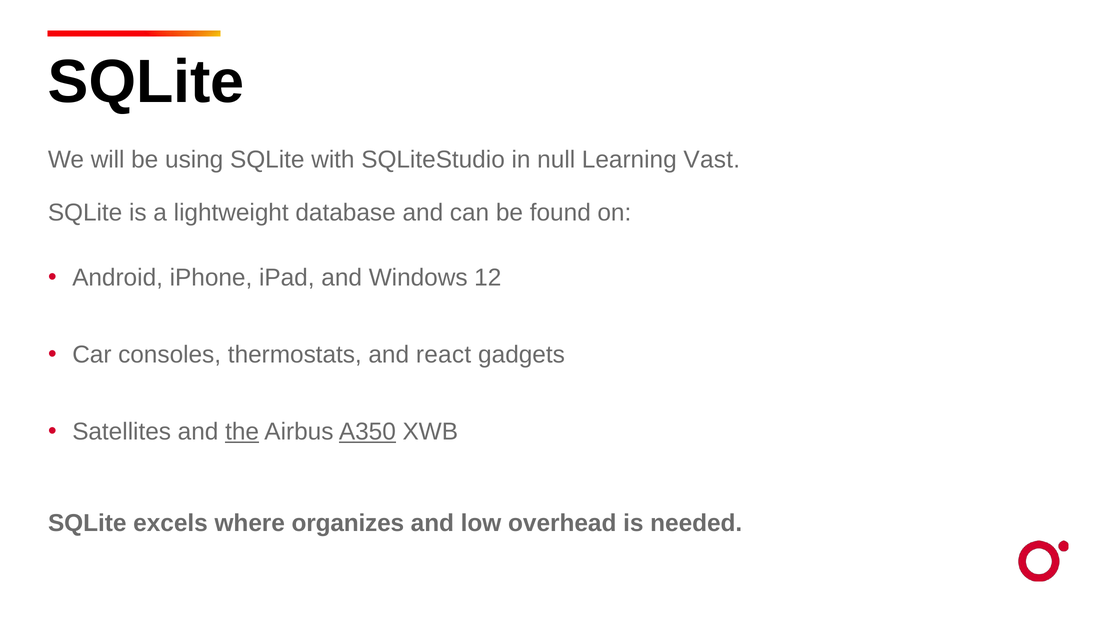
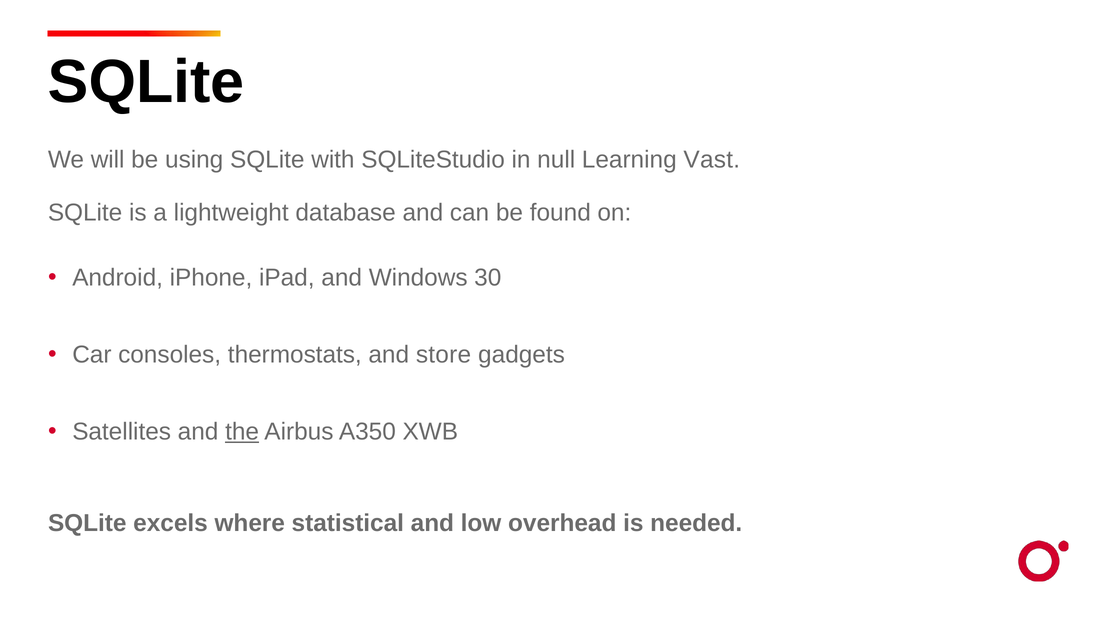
12: 12 -> 30 (488, 277)
react: react -> store (444, 355)
A350 underline: present -> none (367, 432)
organizes: organizes -> statistical (348, 523)
